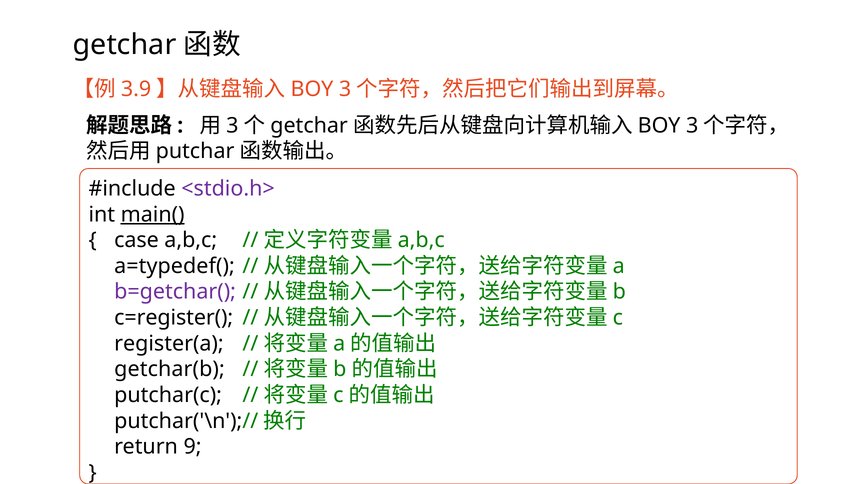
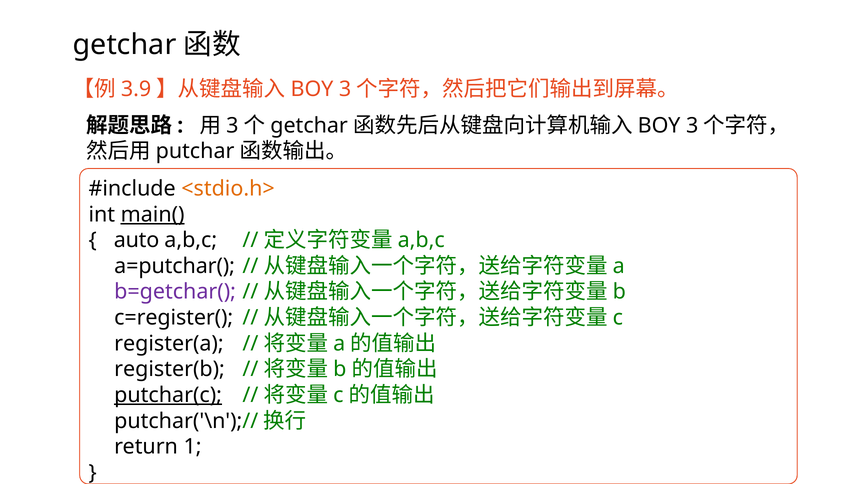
<stdio.h> colour: purple -> orange (228, 189)
case: case -> auto (137, 240)
a=typedef(: a=typedef( -> a=putchar( (175, 266)
getchar(b: getchar(b -> register(b (170, 369)
putchar(c underline: none -> present (168, 395)
9: 9 -> 1 (193, 447)
